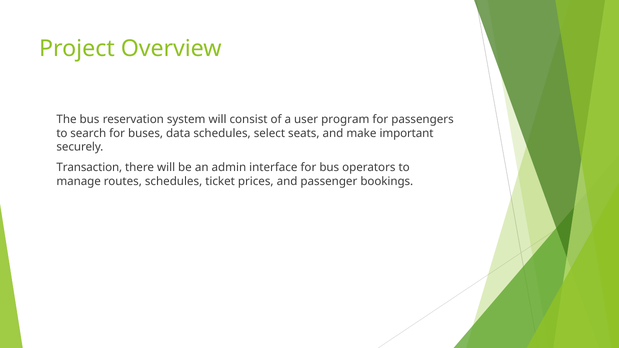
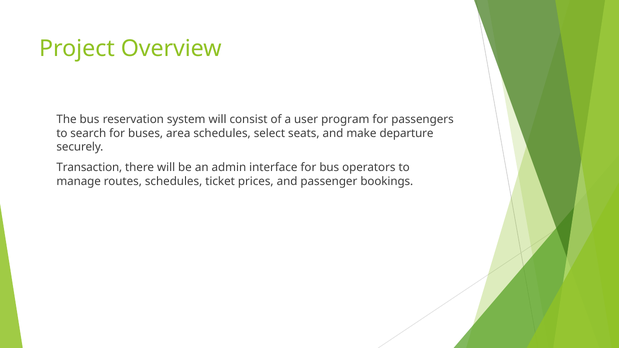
data: data -> area (178, 133)
important: important -> departure (406, 133)
